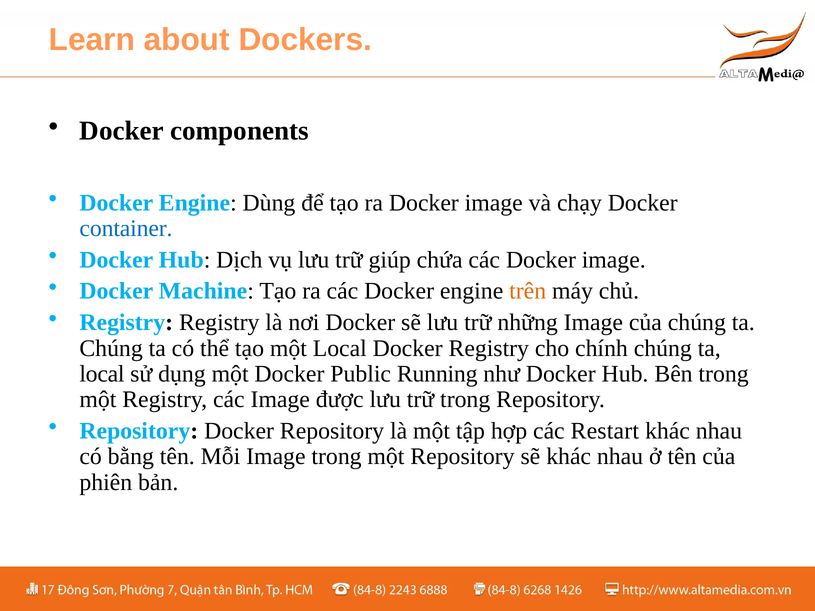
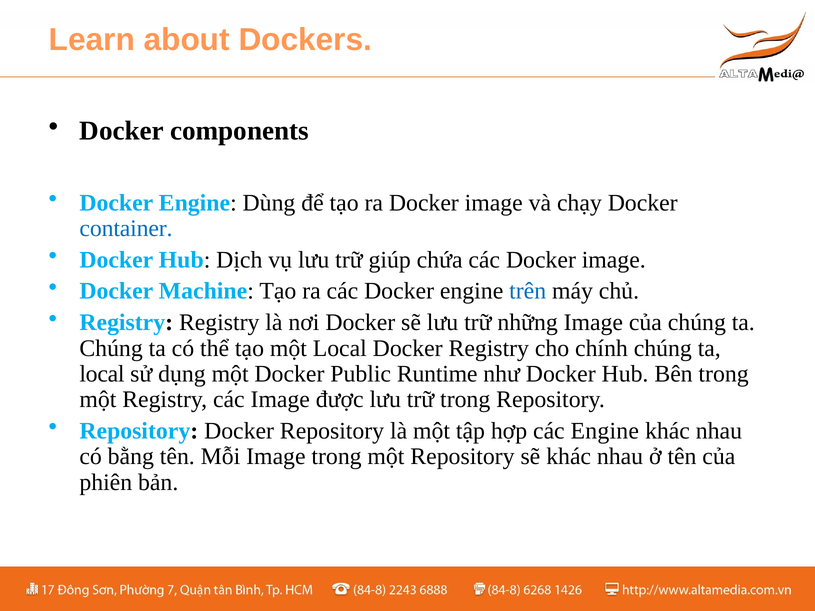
trên colour: orange -> blue (528, 291)
Running: Running -> Runtime (437, 374)
các Restart: Restart -> Engine (605, 431)
